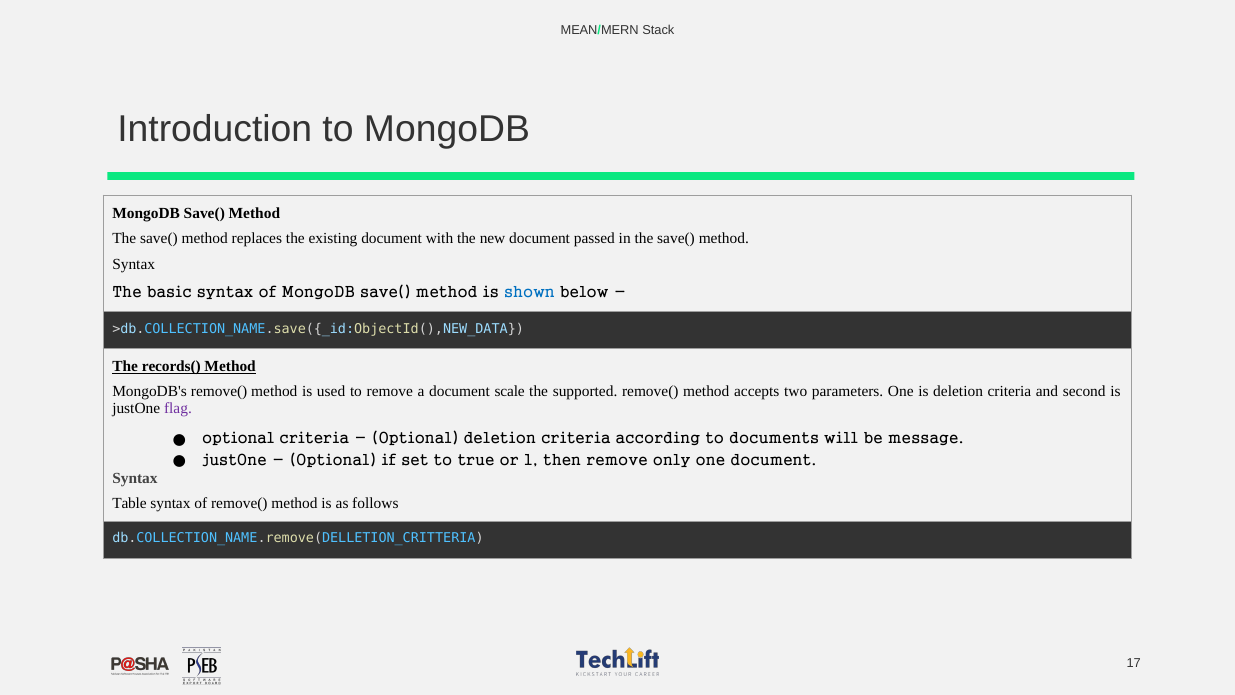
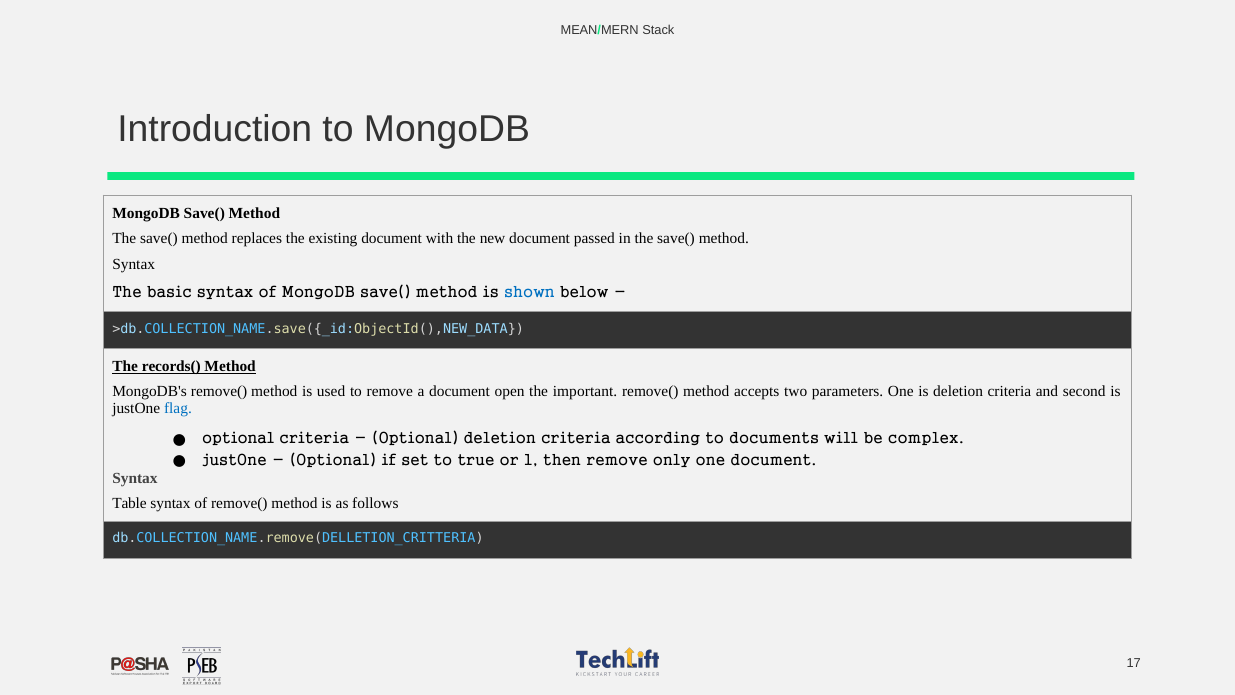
scale: scale -> open (510, 391)
supported: supported -> important (585, 391)
flag colour: purple -> blue (178, 408)
message: message -> complex (926, 438)
